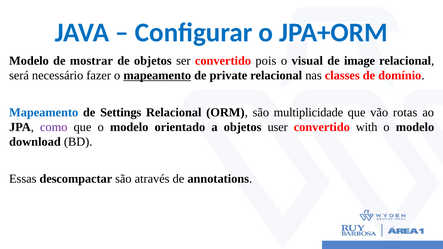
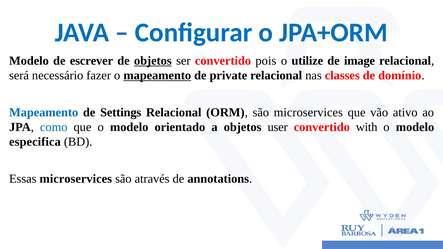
mostrar: mostrar -> escrever (91, 61)
objetos underline: none -> present (153, 61)
visual: visual -> utilize (307, 61)
são multiplicidade: multiplicidade -> microservices (308, 112)
rotas: rotas -> ativo (405, 112)
como colour: purple -> blue (54, 127)
download: download -> especifica (35, 142)
Essas descompactar: descompactar -> microservices (76, 179)
